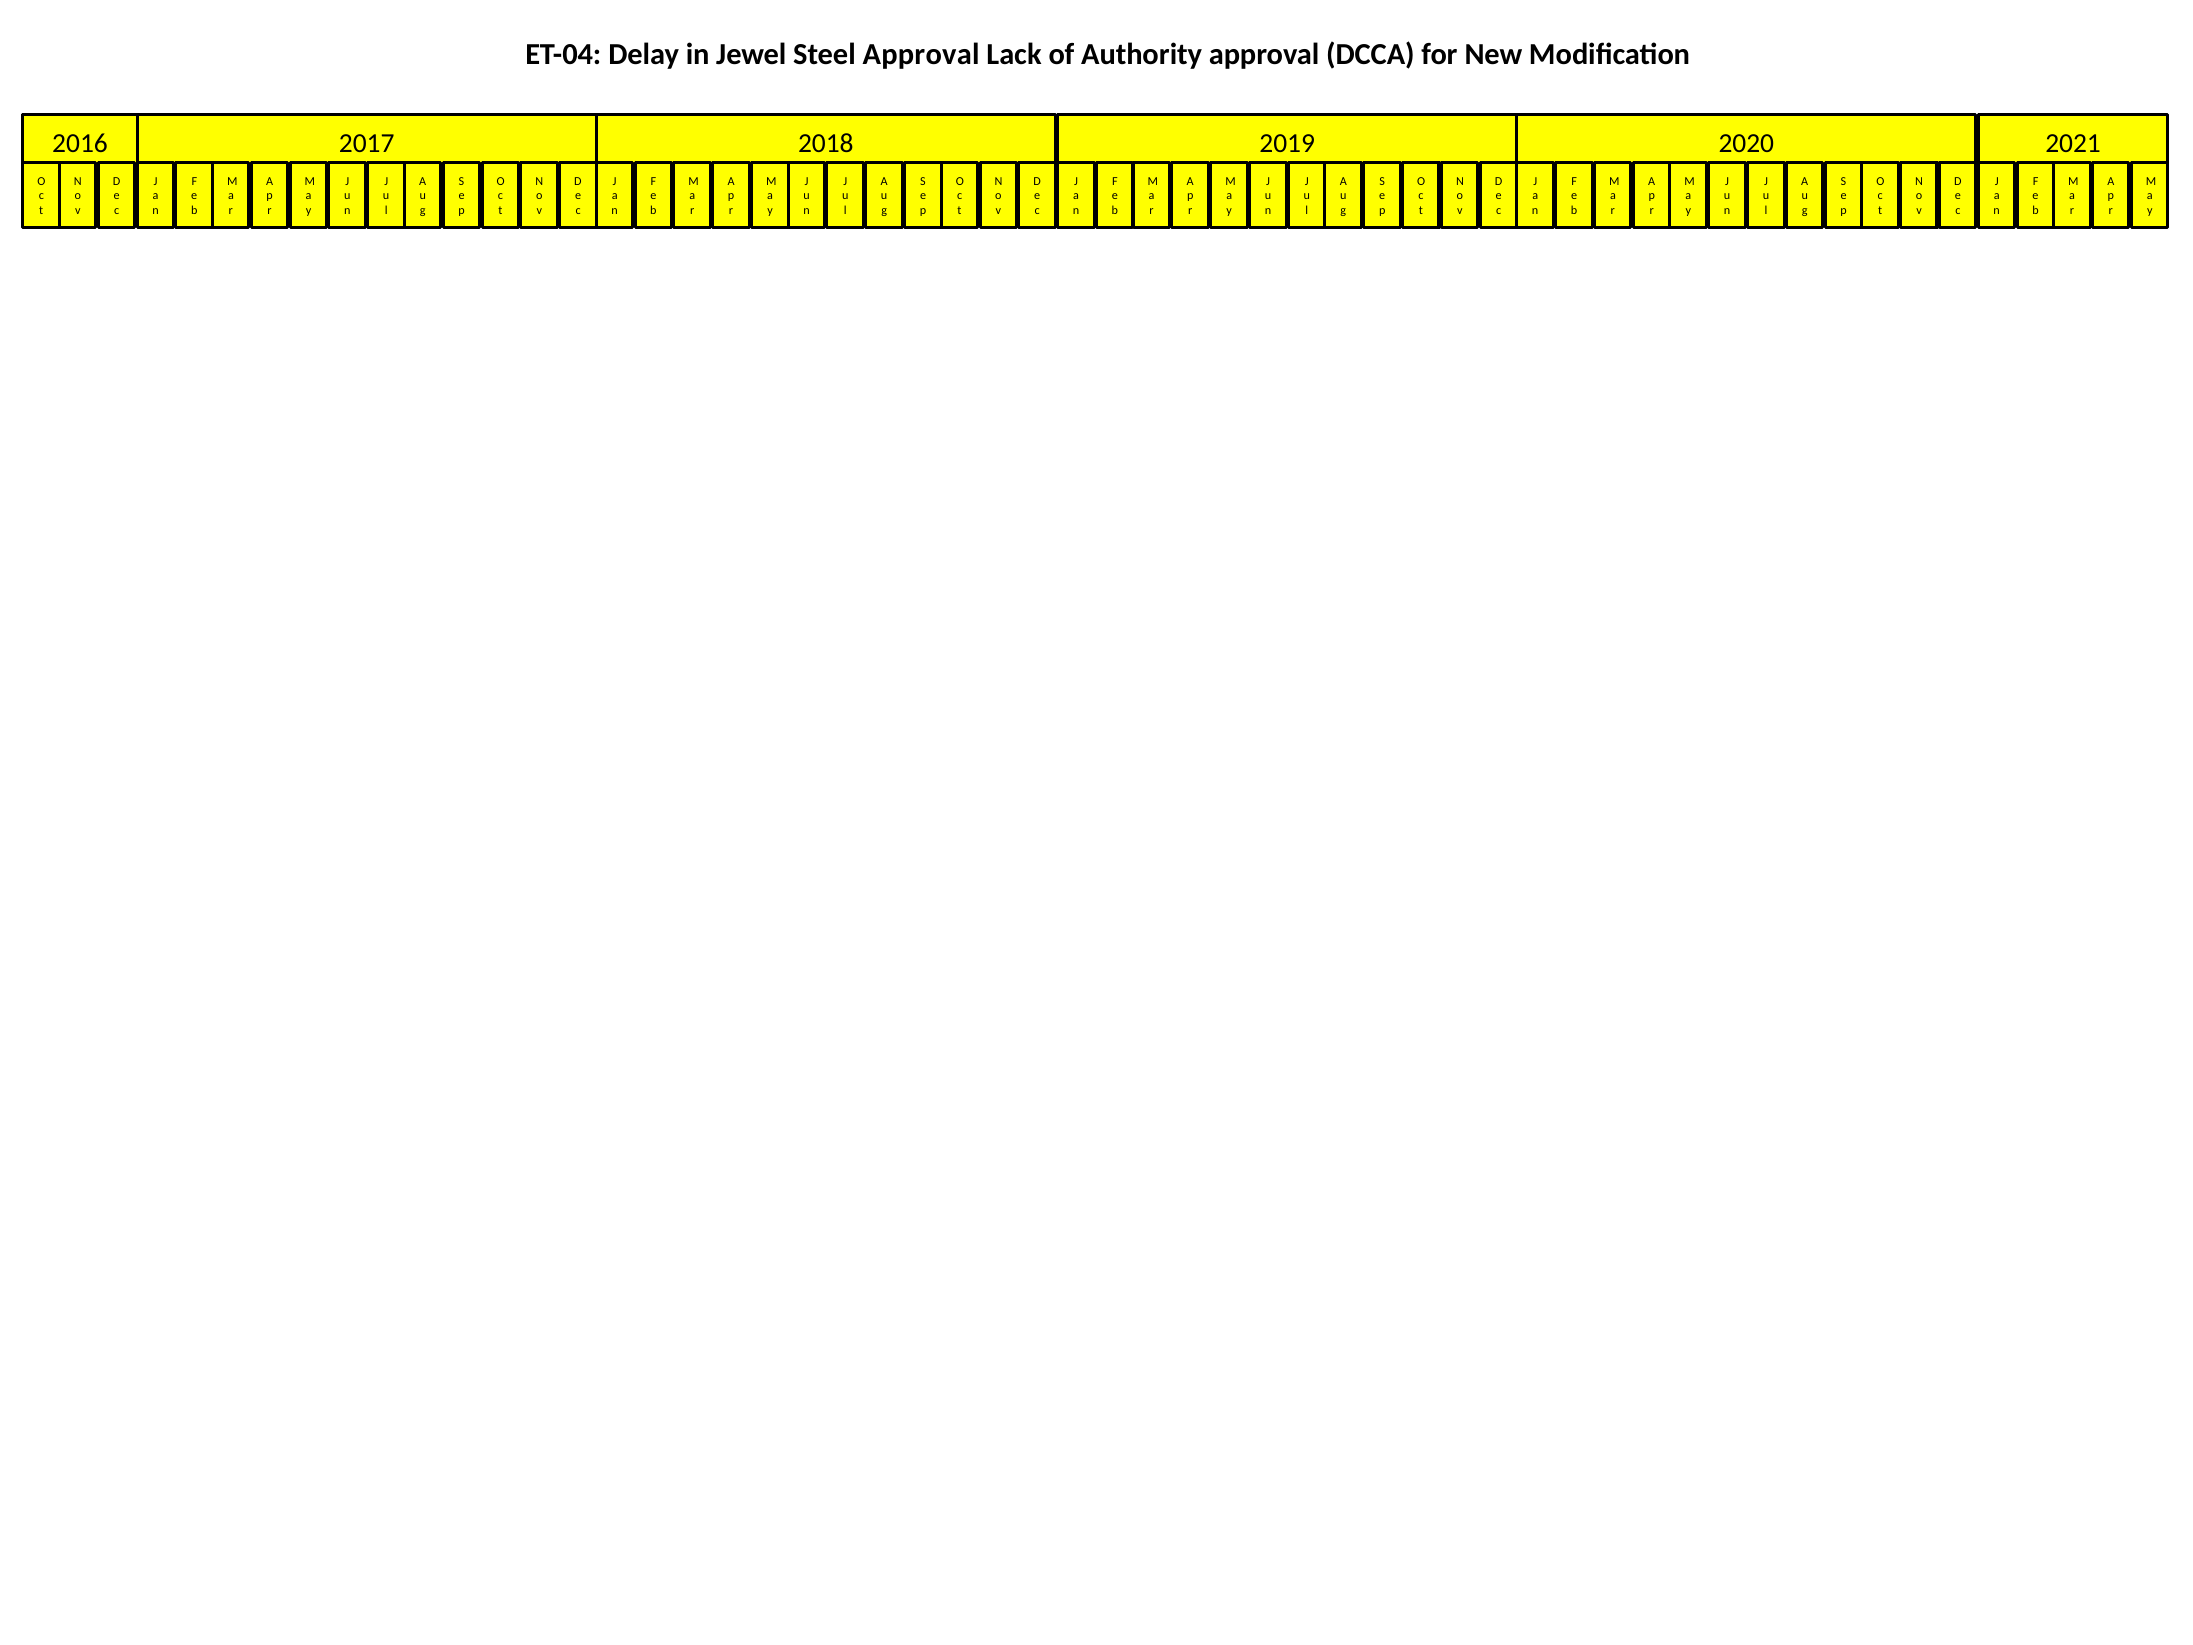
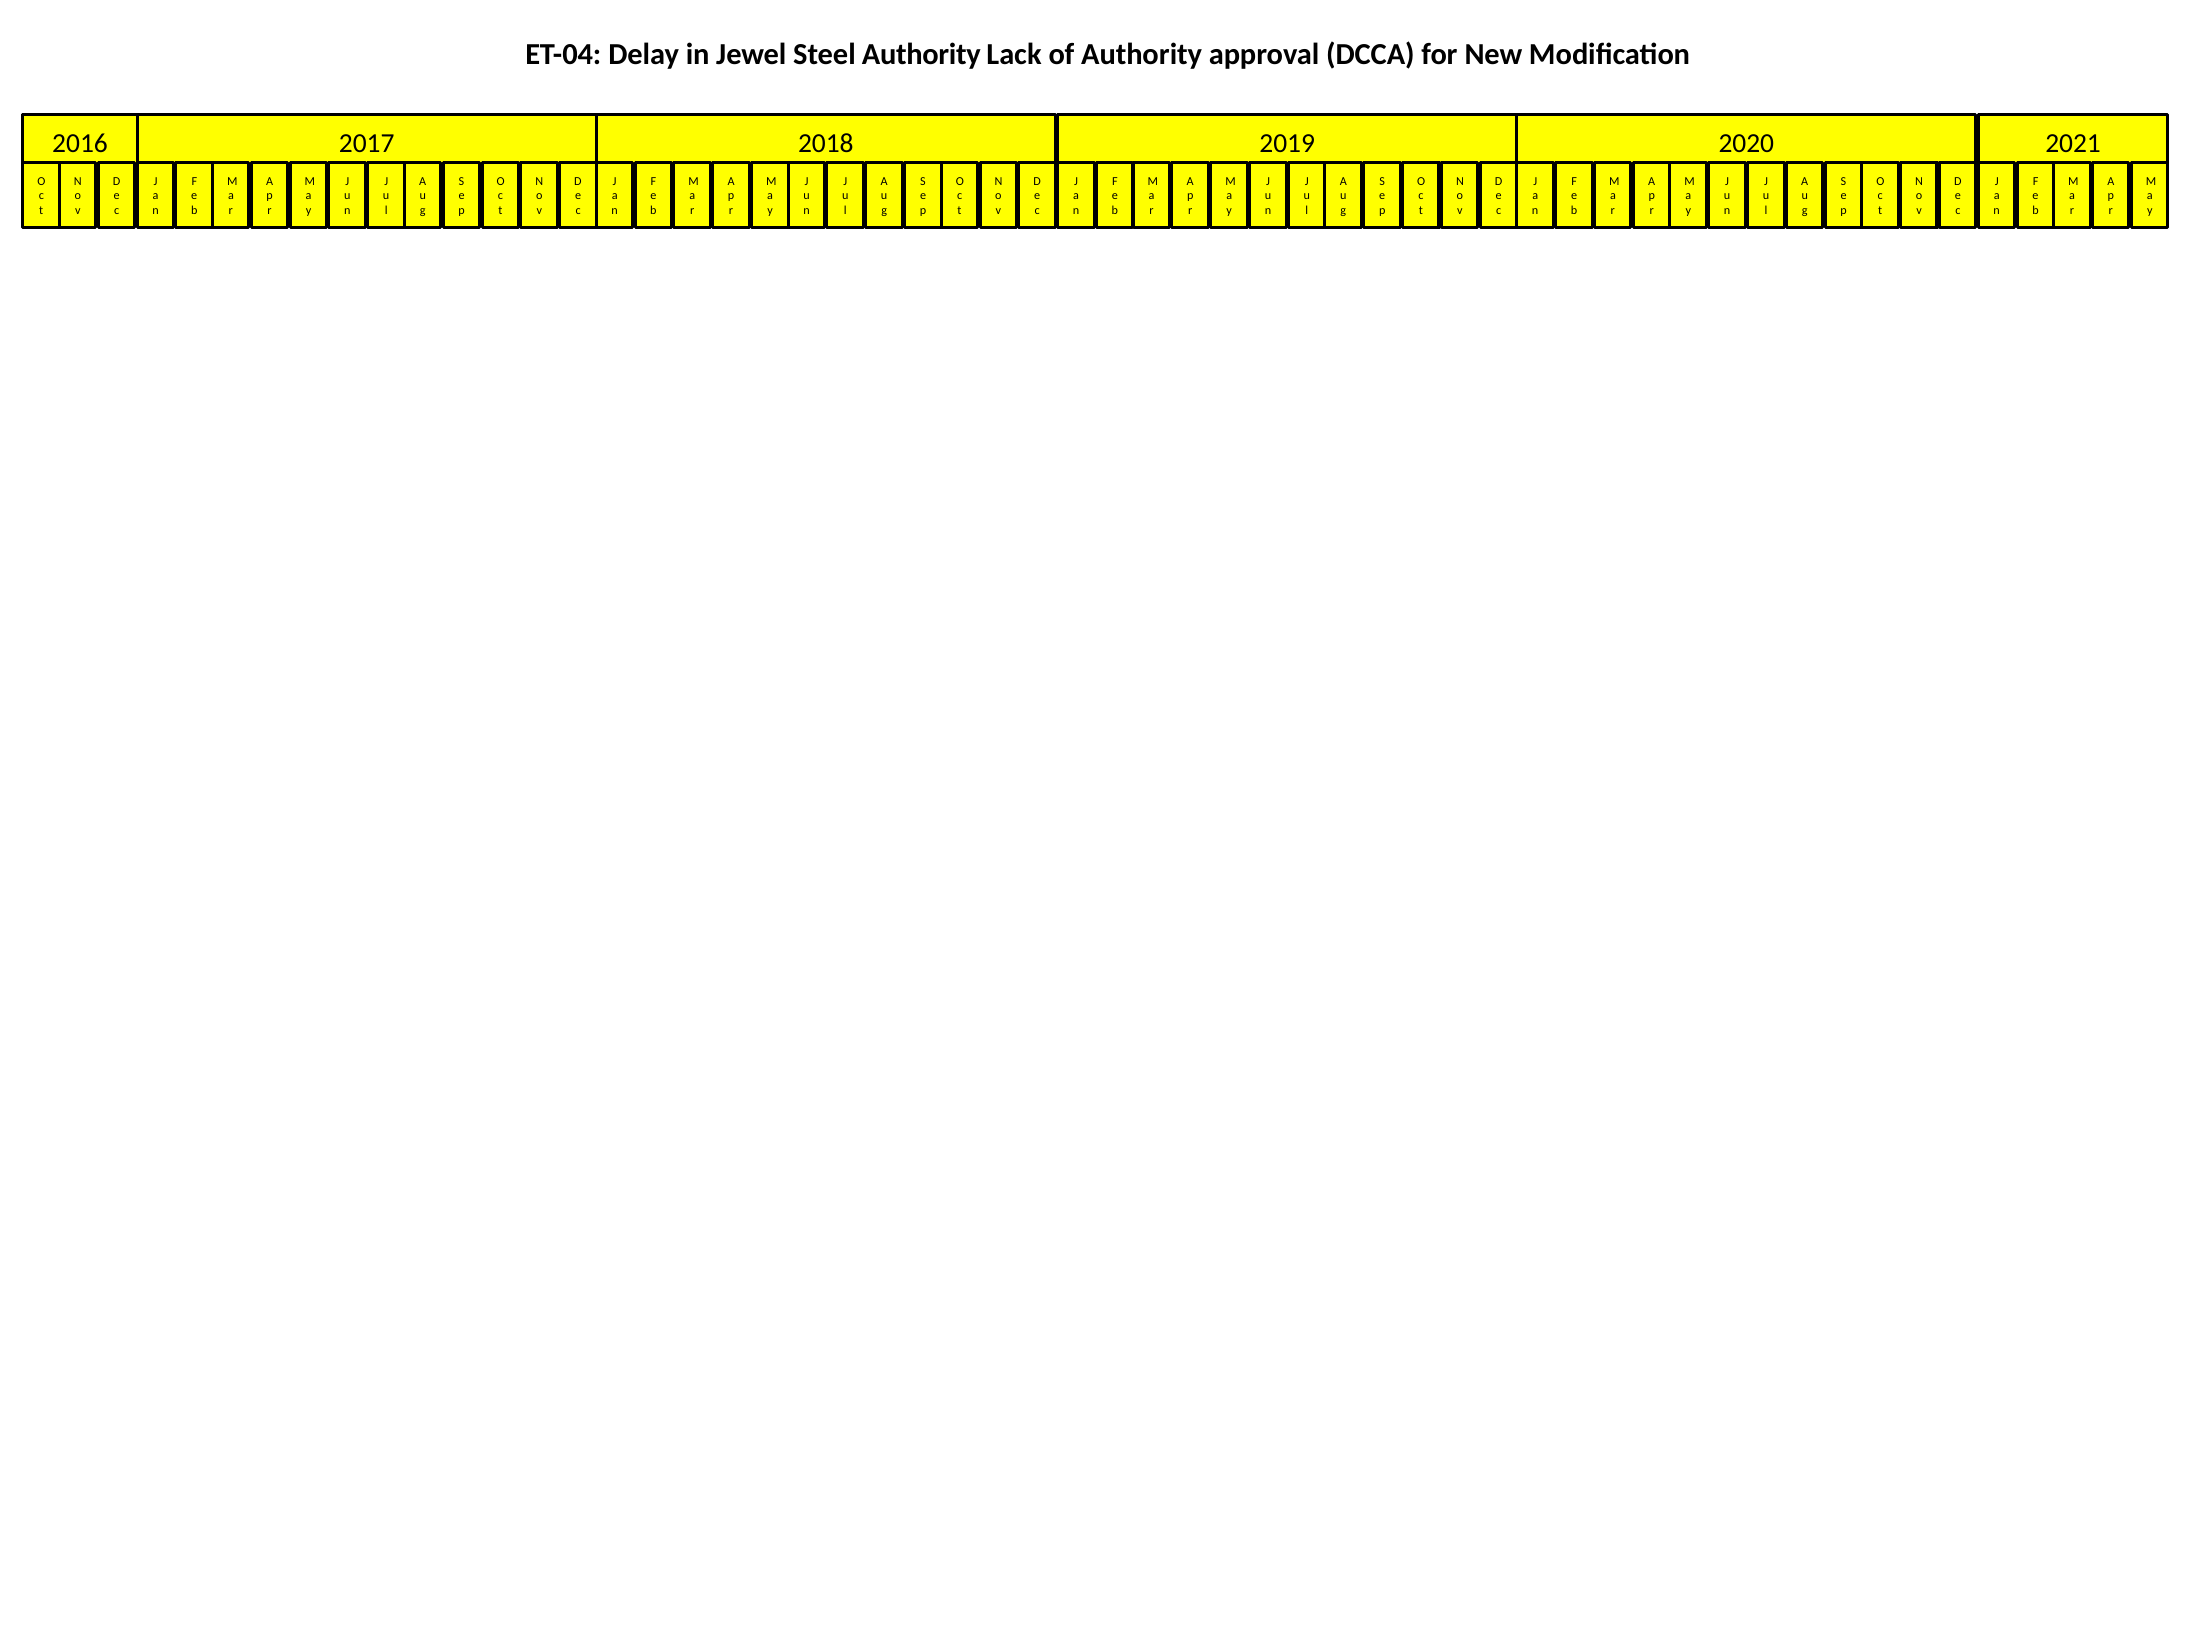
Steel Approval: Approval -> Authority (921, 54)
